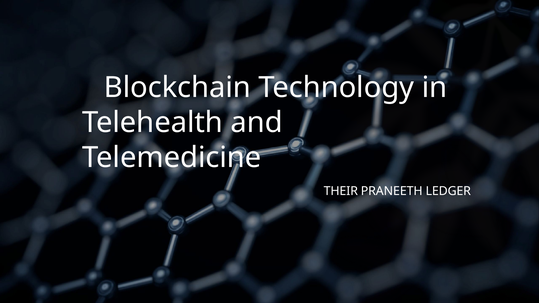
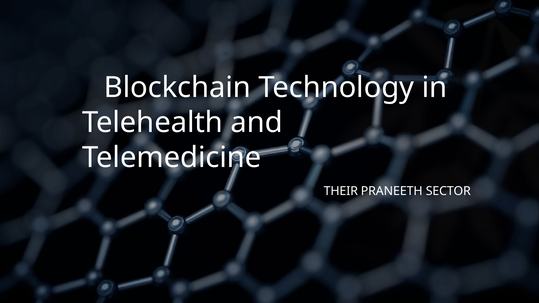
LEDGER: LEDGER -> SECTOR (448, 191)
